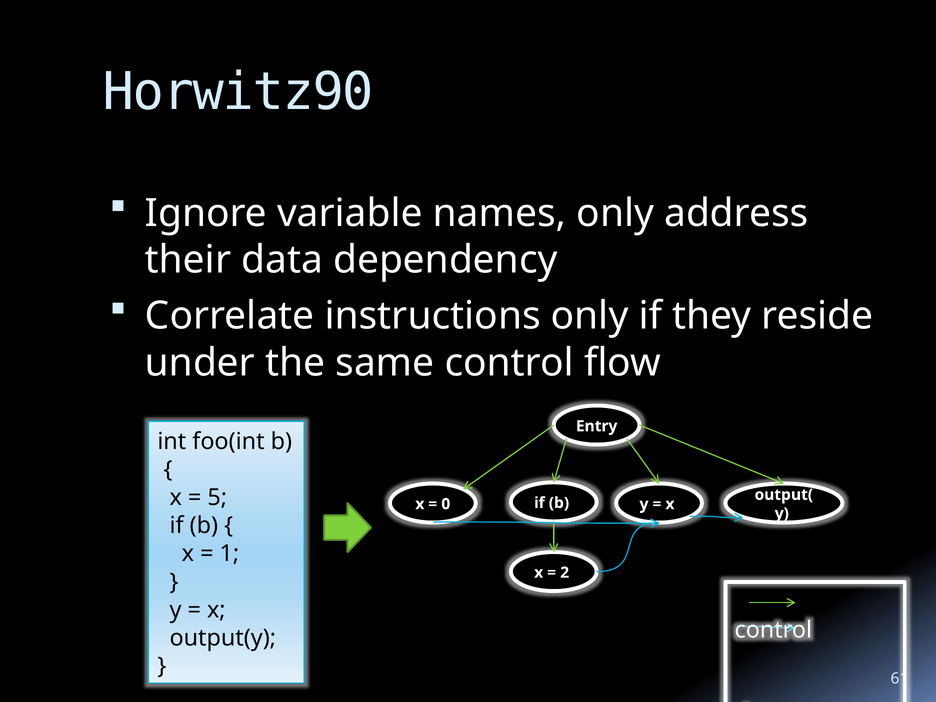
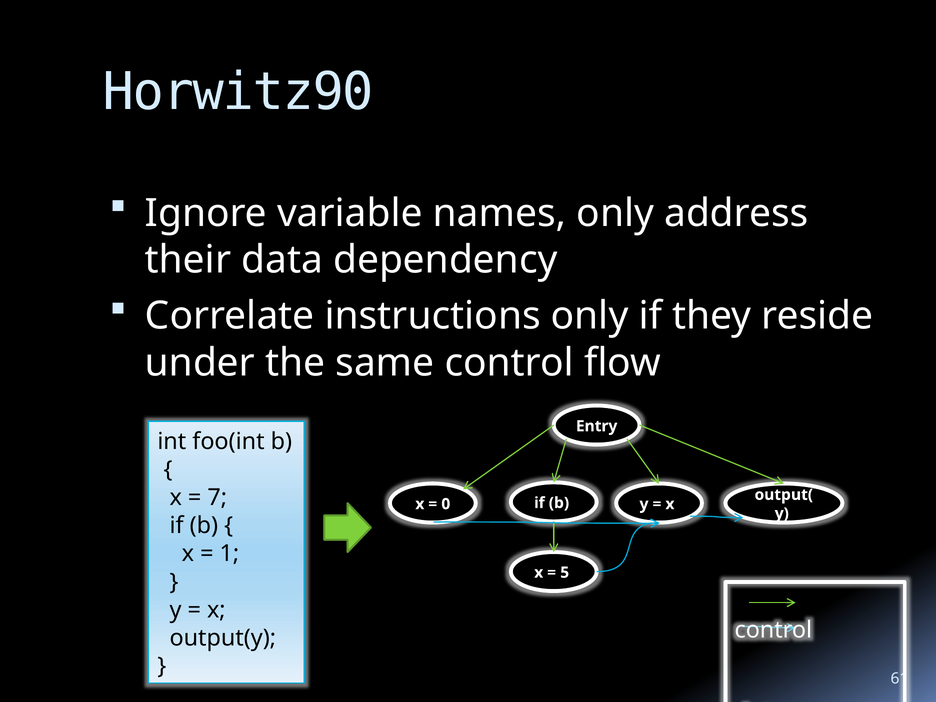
5: 5 -> 7 (217, 498)
2: 2 -> 5 (565, 573)
